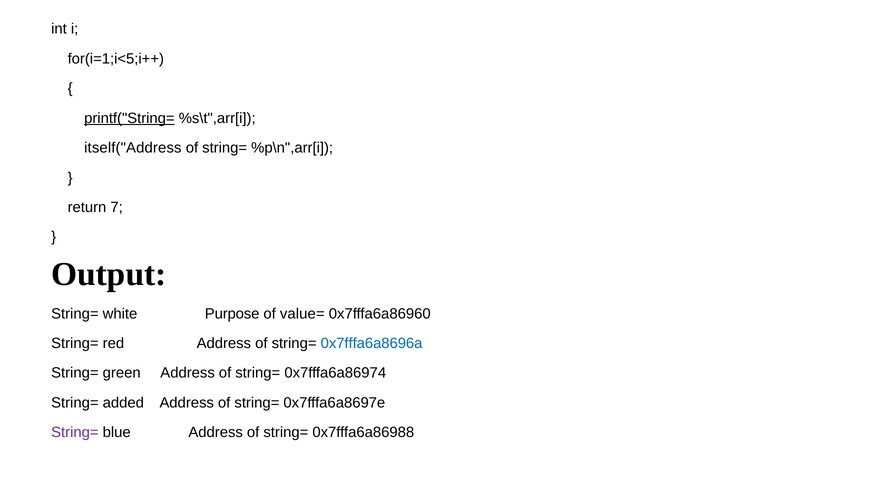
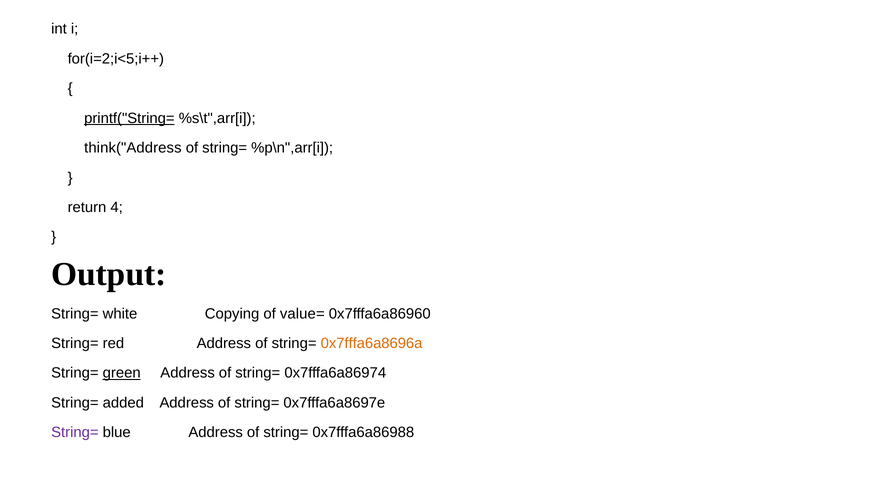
for(i=1;i<5;i++: for(i=1;i<5;i++ -> for(i=2;i<5;i++ (116, 59)
itself("Address: itself("Address -> think("Address (133, 148)
7: 7 -> 4 (117, 207)
Purpose: Purpose -> Copying (232, 314)
0x7fffa6a8696a colour: blue -> orange (372, 344)
green underline: none -> present (122, 373)
